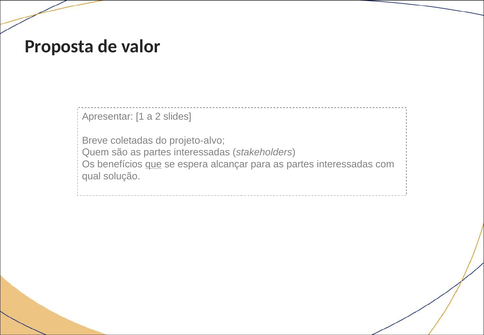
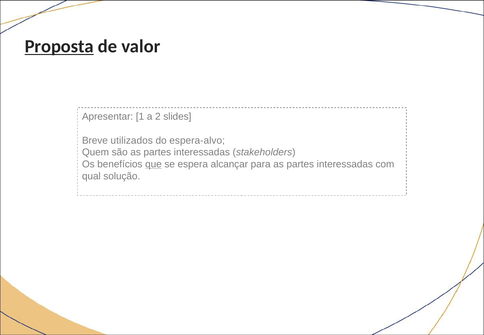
Proposta underline: none -> present (59, 46)
coletadas: coletadas -> utilizados (132, 140)
projeto-alvo: projeto-alvo -> espera-alvo (197, 140)
